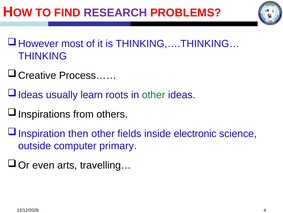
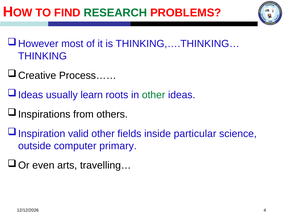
RESEARCH colour: purple -> green (115, 13)
then: then -> valid (78, 133)
electronic: electronic -> particular (195, 133)
